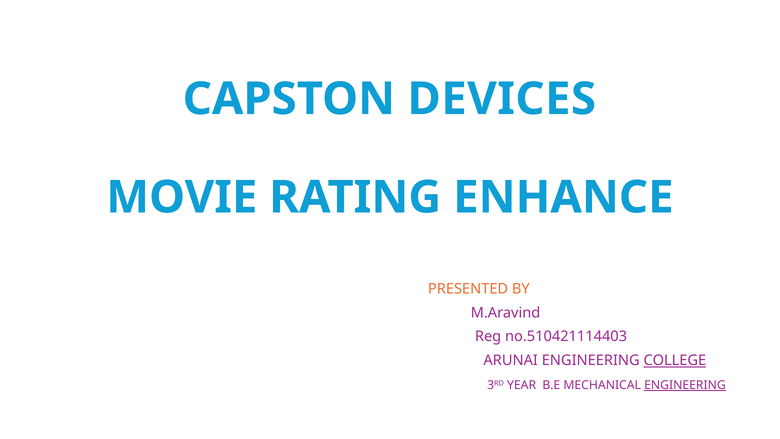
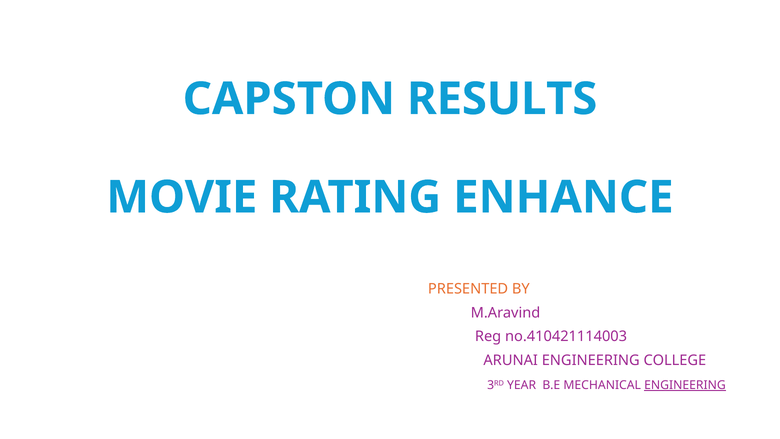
DEVICES: DEVICES -> RESULTS (502, 99)
no.510421114403: no.510421114403 -> no.410421114003 (566, 336)
COLLEGE underline: present -> none (675, 360)
